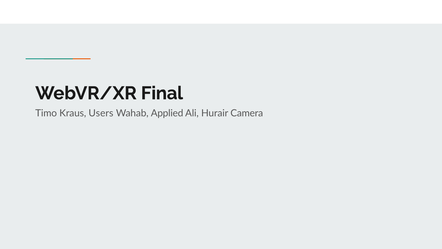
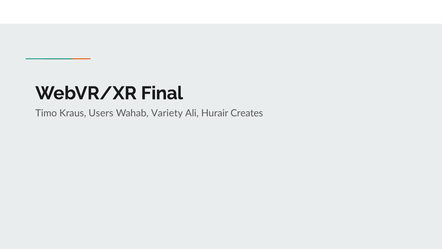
Applied: Applied -> Variety (167, 113)
Camera: Camera -> Creates (247, 113)
